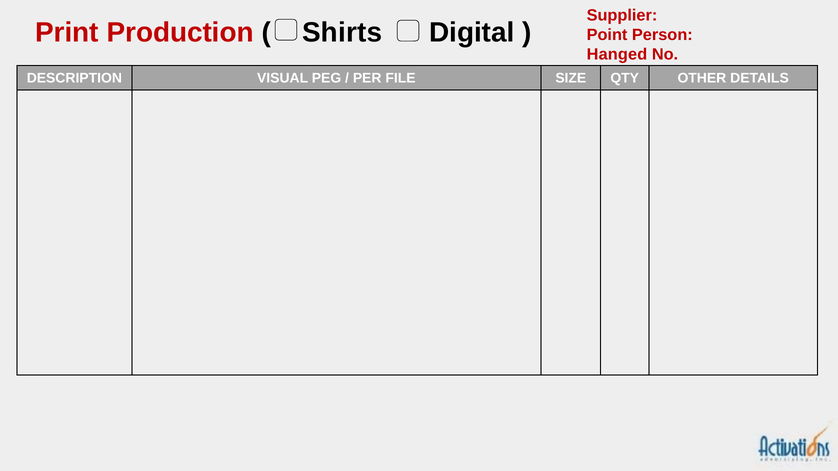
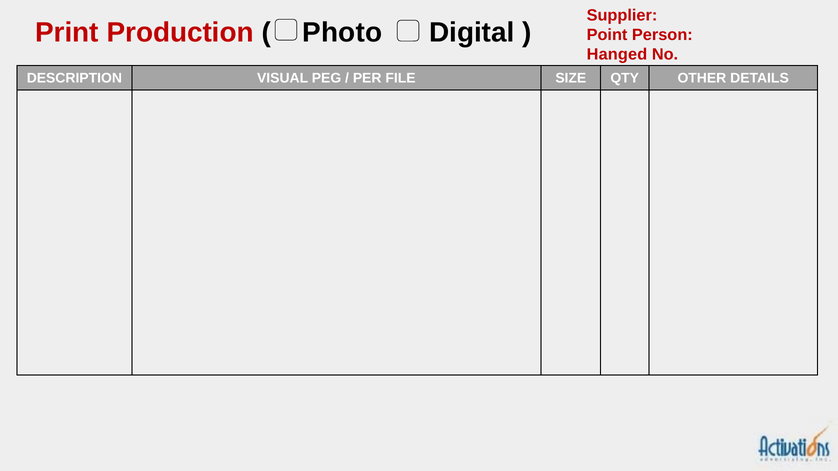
Shirts: Shirts -> Photo (342, 32)
